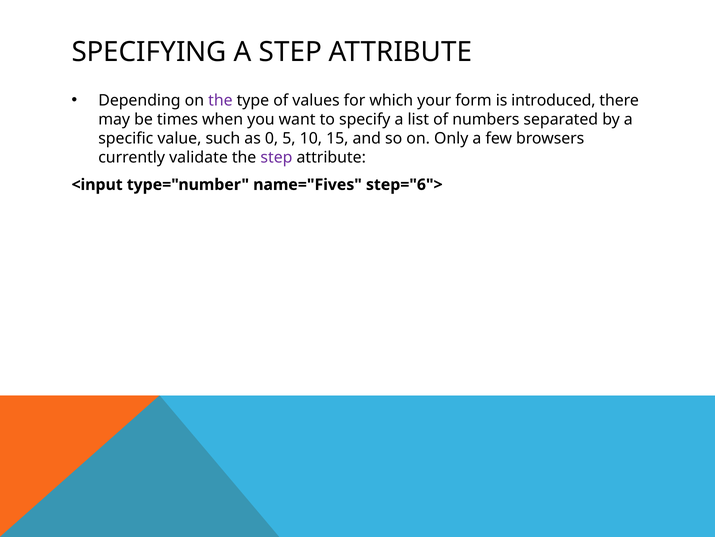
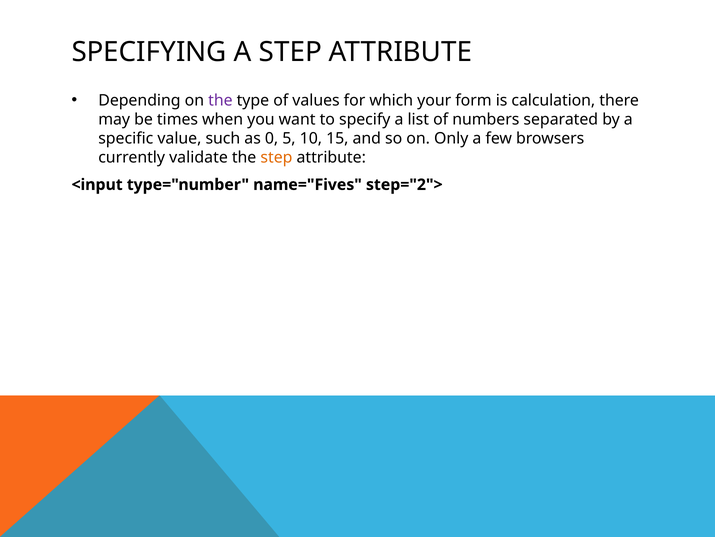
introduced: introduced -> calculation (553, 100)
step colour: purple -> orange (276, 157)
step="6">: step="6"> -> step="2"> (404, 184)
